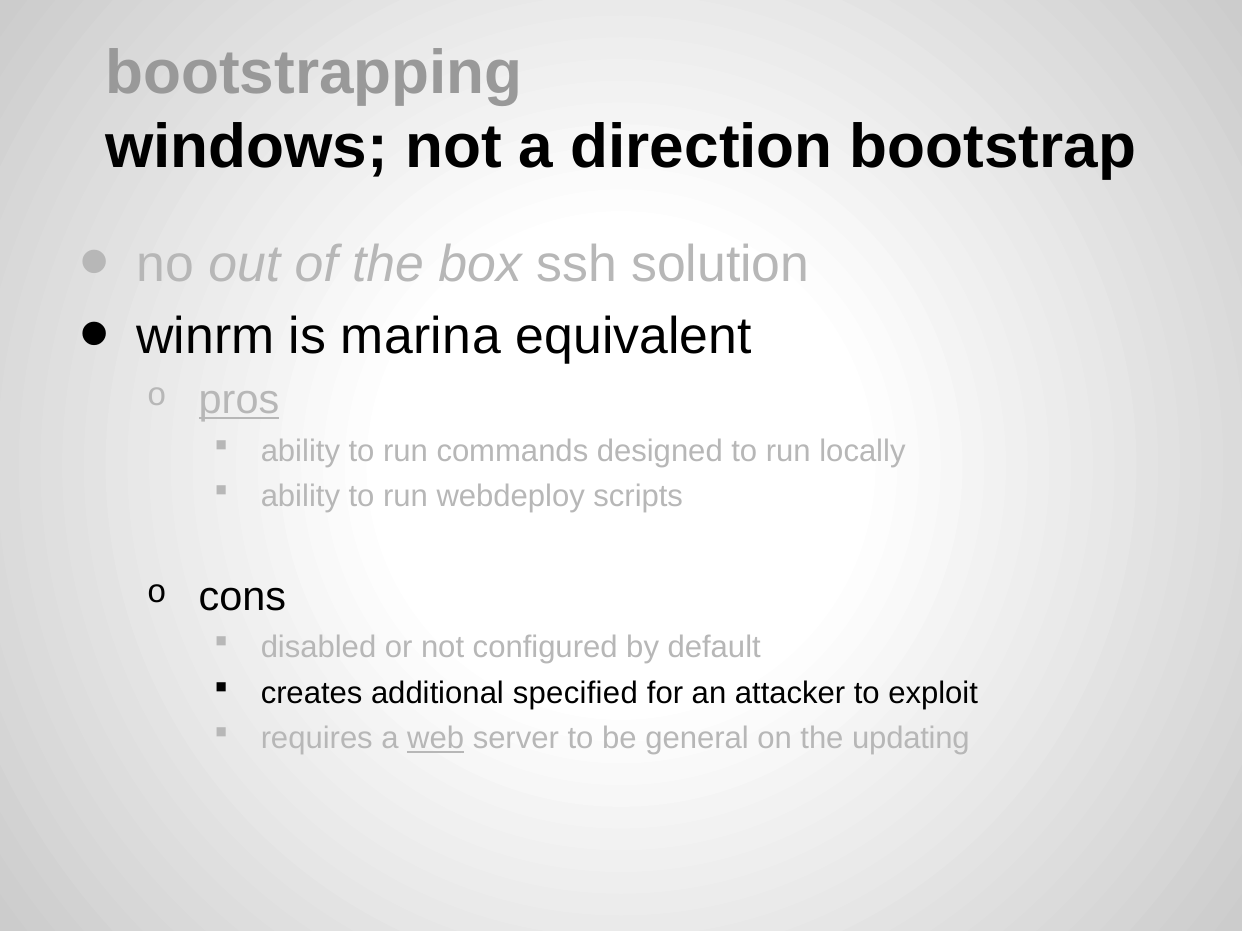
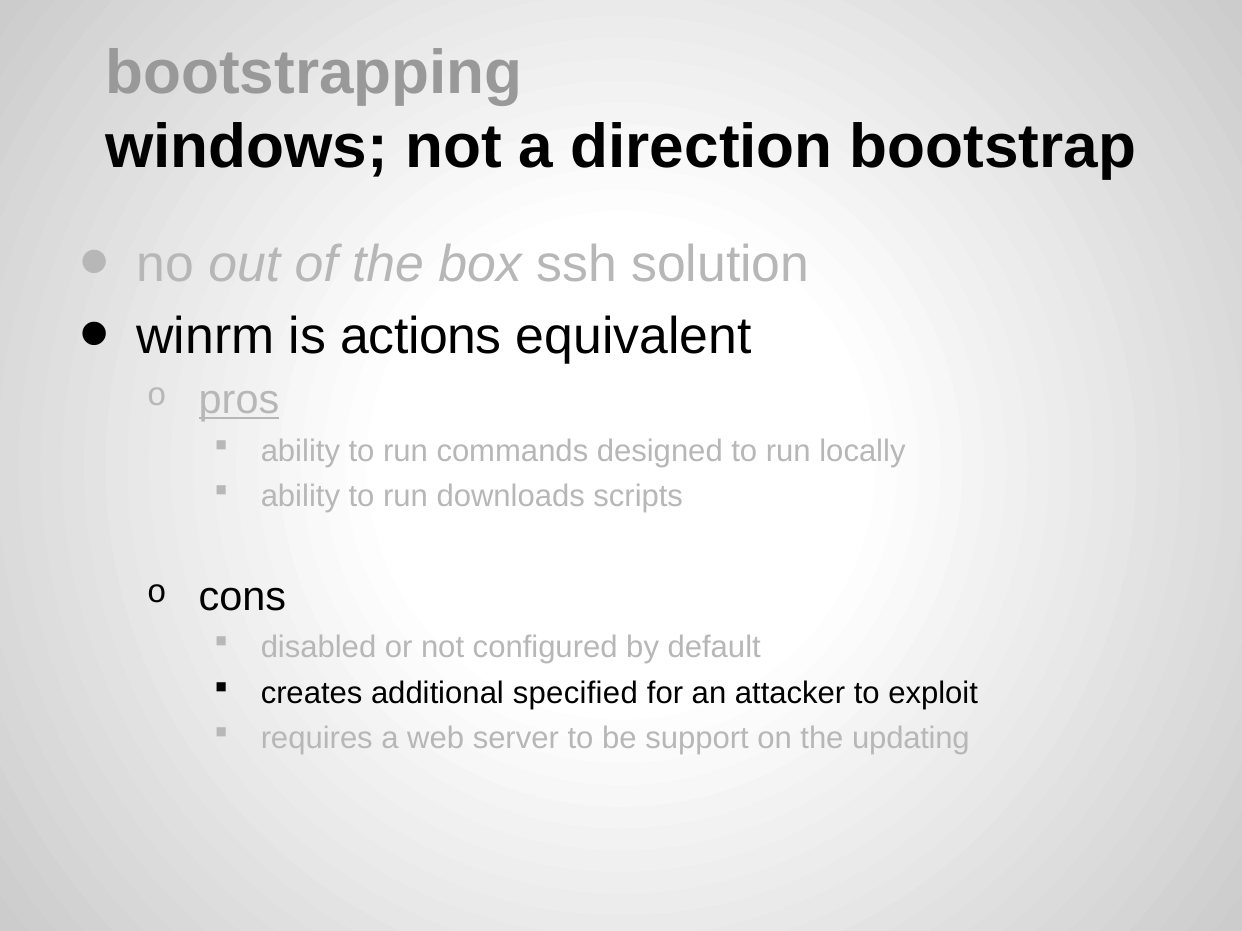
marina: marina -> actions (421, 337)
webdeploy: webdeploy -> downloads (511, 497)
web underline: present -> none (436, 739)
general: general -> support (697, 739)
